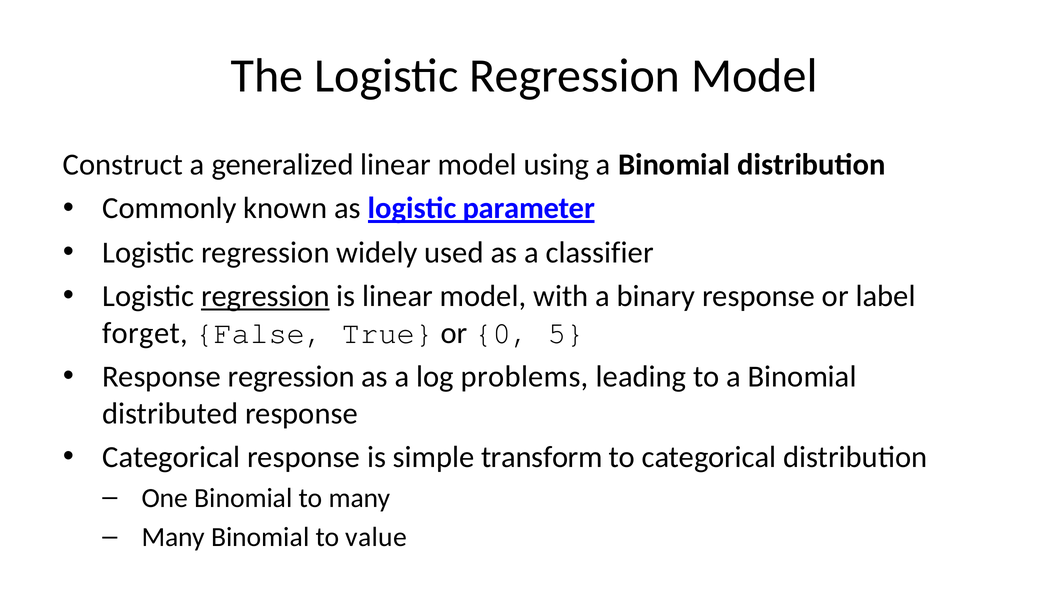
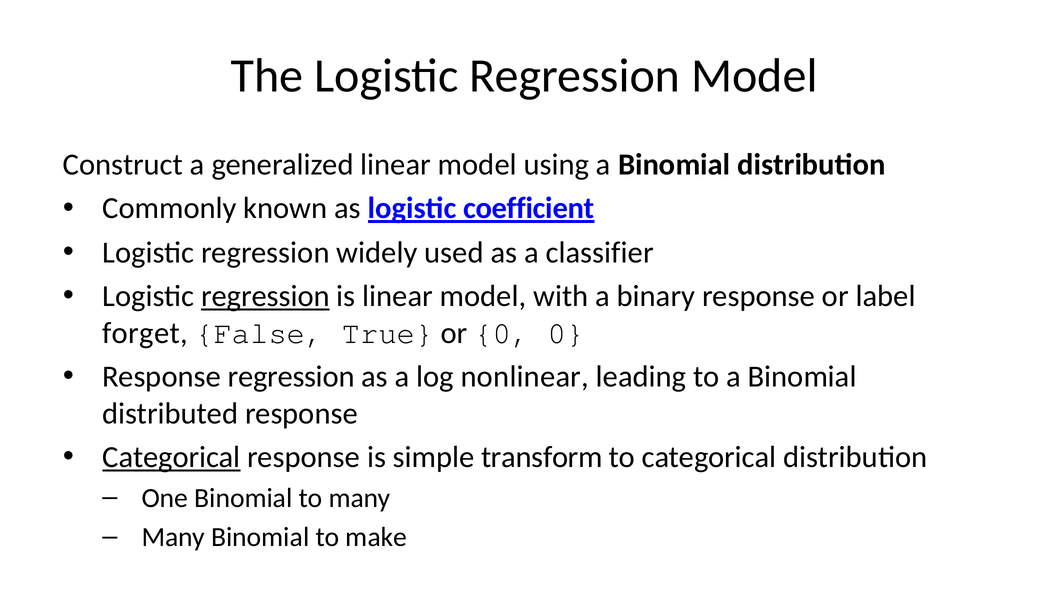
parameter: parameter -> coefficient (529, 208)
0 5: 5 -> 0 (566, 333)
problems: problems -> nonlinear (525, 377)
Categorical underline: none -> present (171, 457)
value: value -> make (376, 537)
